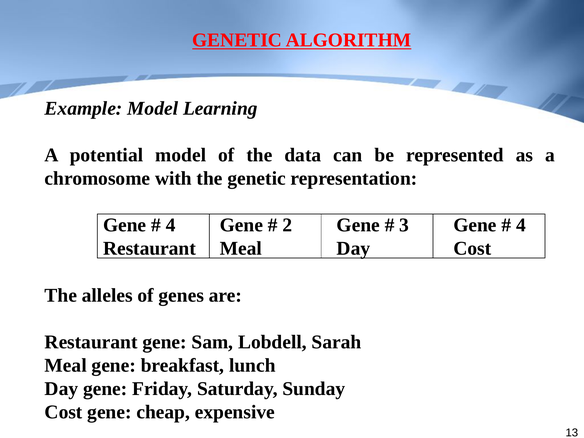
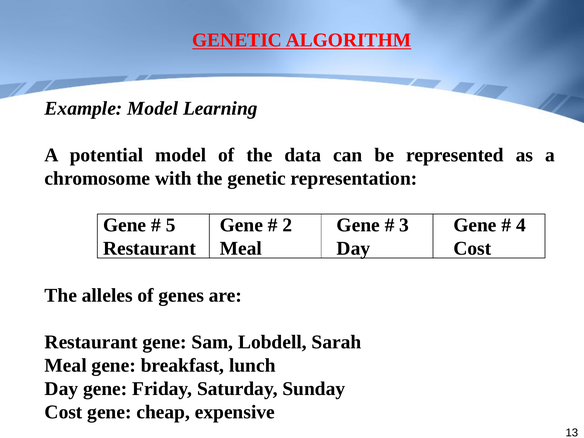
4: 4 -> 5 (171, 225)
